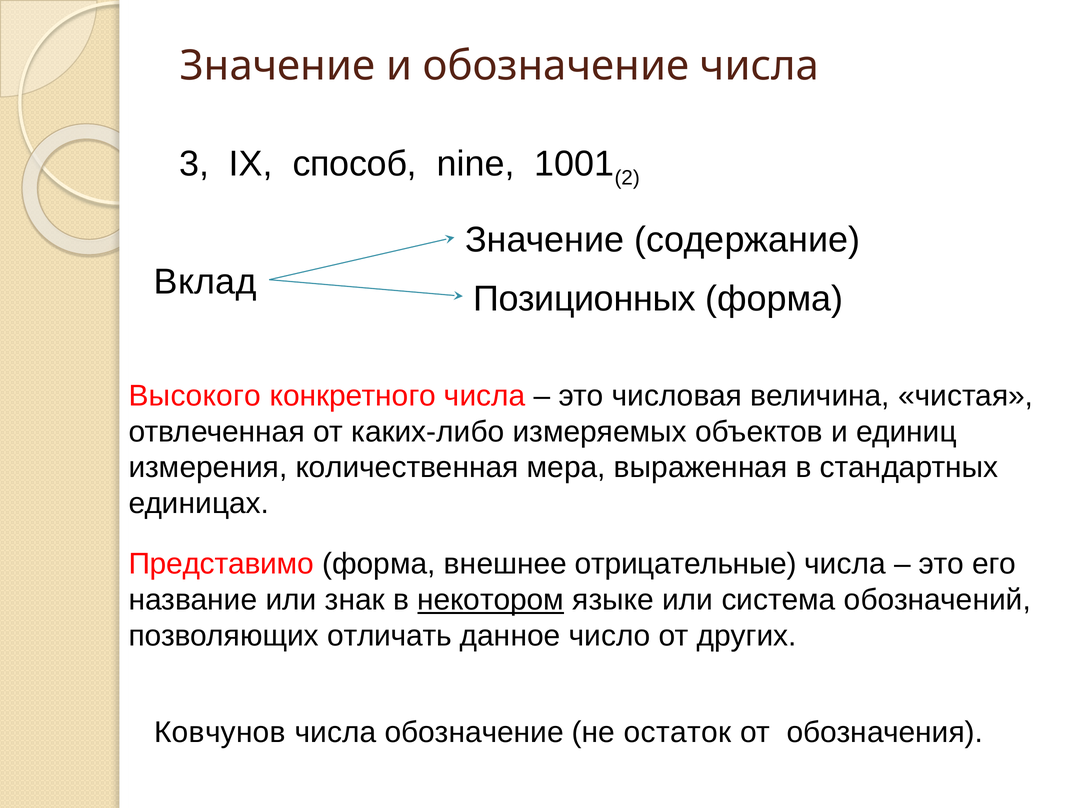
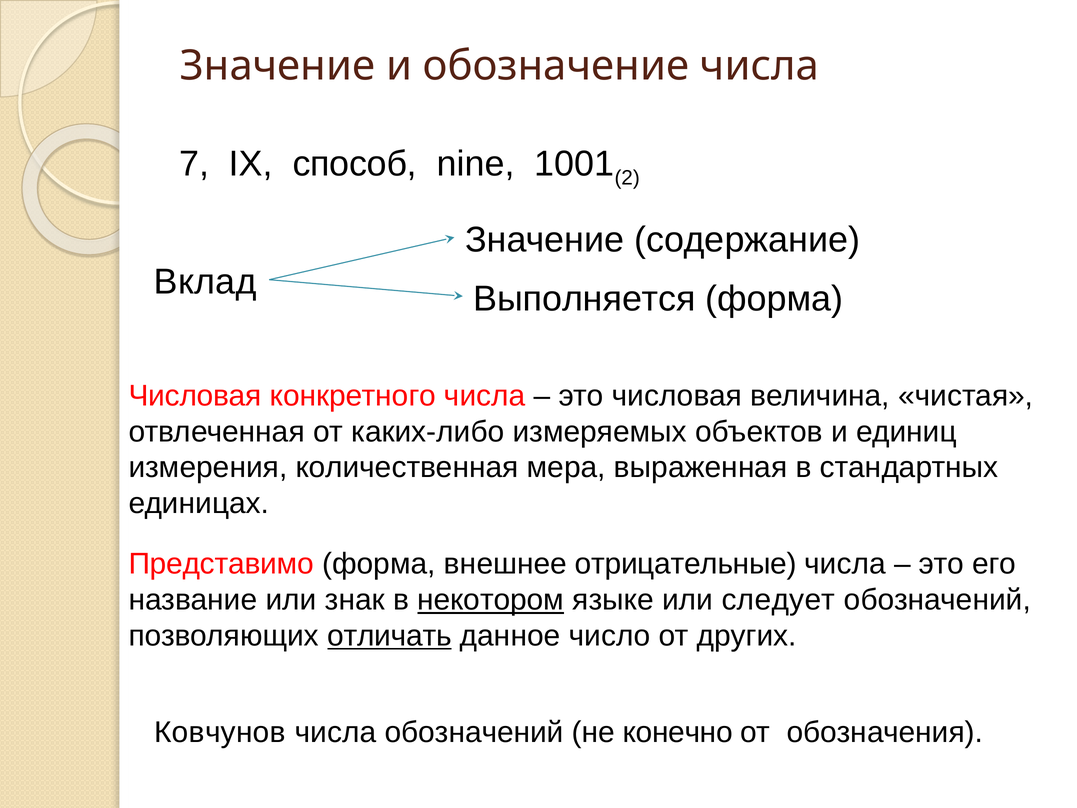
3: 3 -> 7 (194, 164)
Позиционных: Позиционных -> Выполняется (584, 299)
Высокого: Высокого -> Числовая (195, 396)
система: система -> следует (778, 600)
отличать underline: none -> present (390, 636)
числа обозначение: обозначение -> обозначений (474, 732)
остаток: остаток -> конечно (678, 732)
